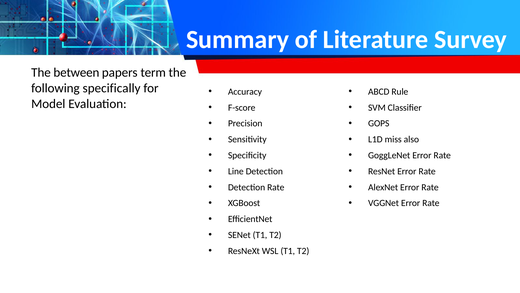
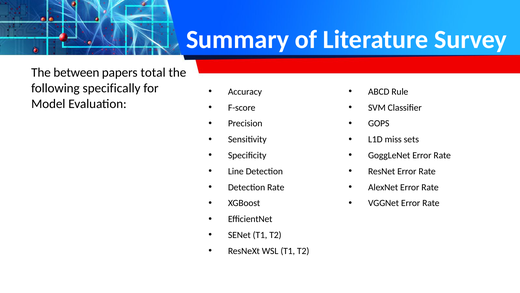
term: term -> total (153, 73)
also: also -> sets (411, 139)
